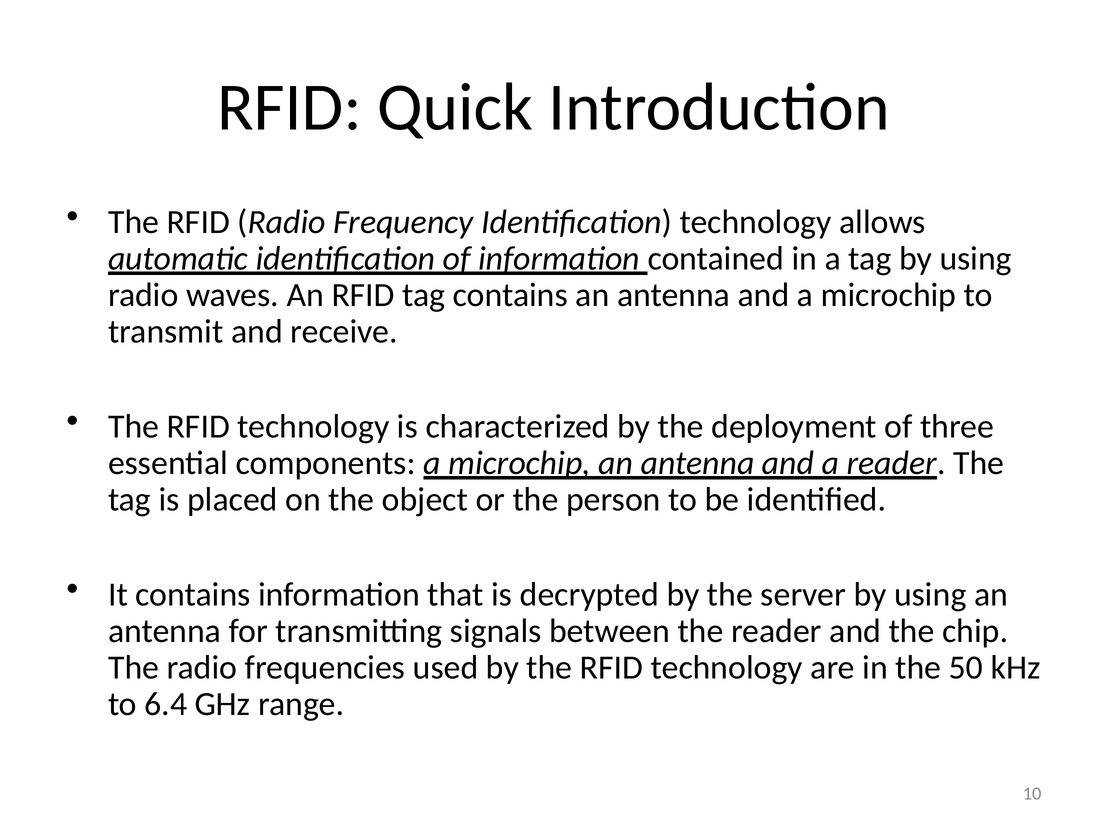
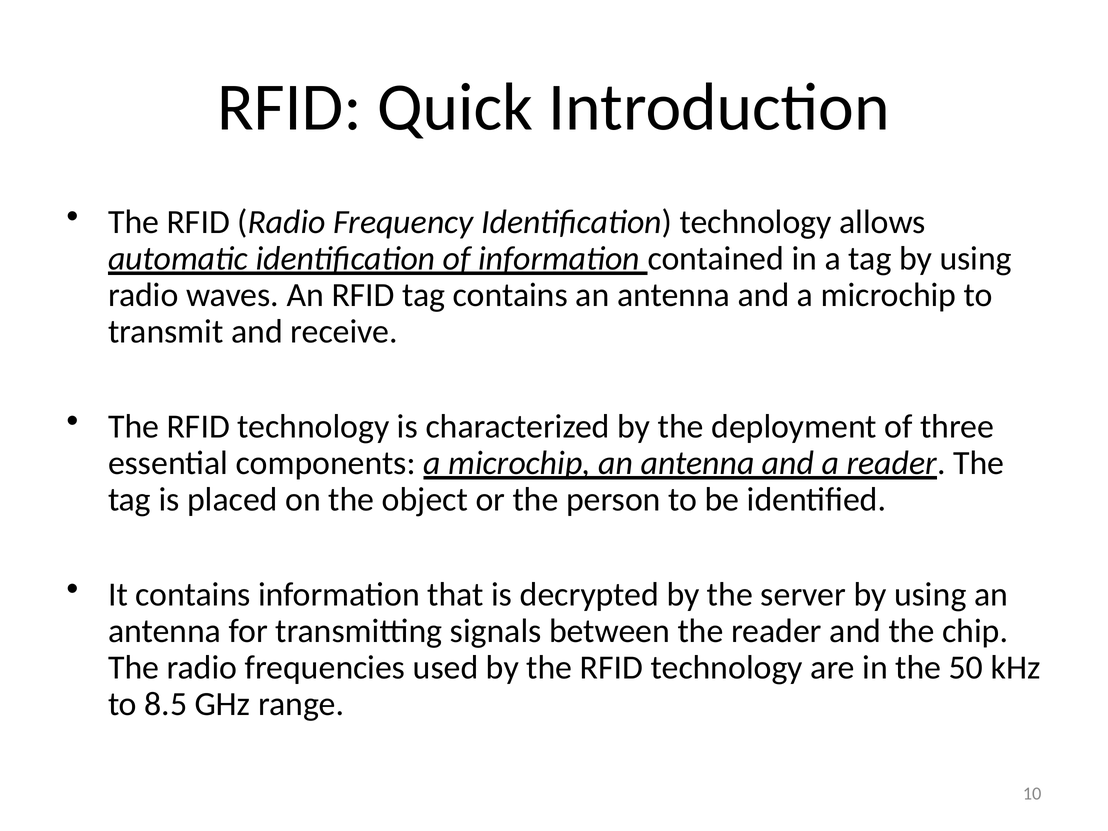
6.4: 6.4 -> 8.5 (166, 704)
